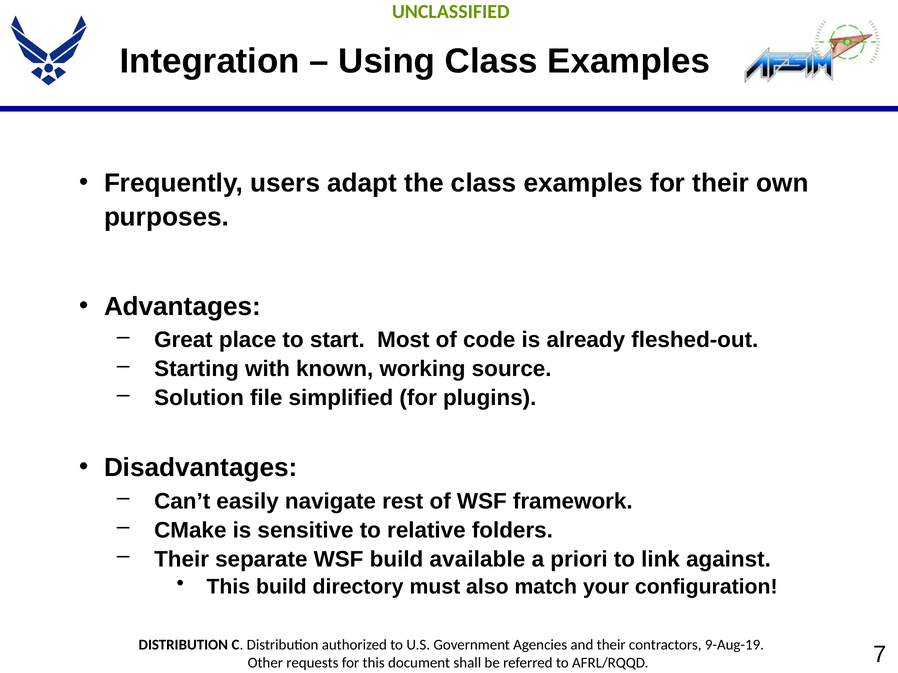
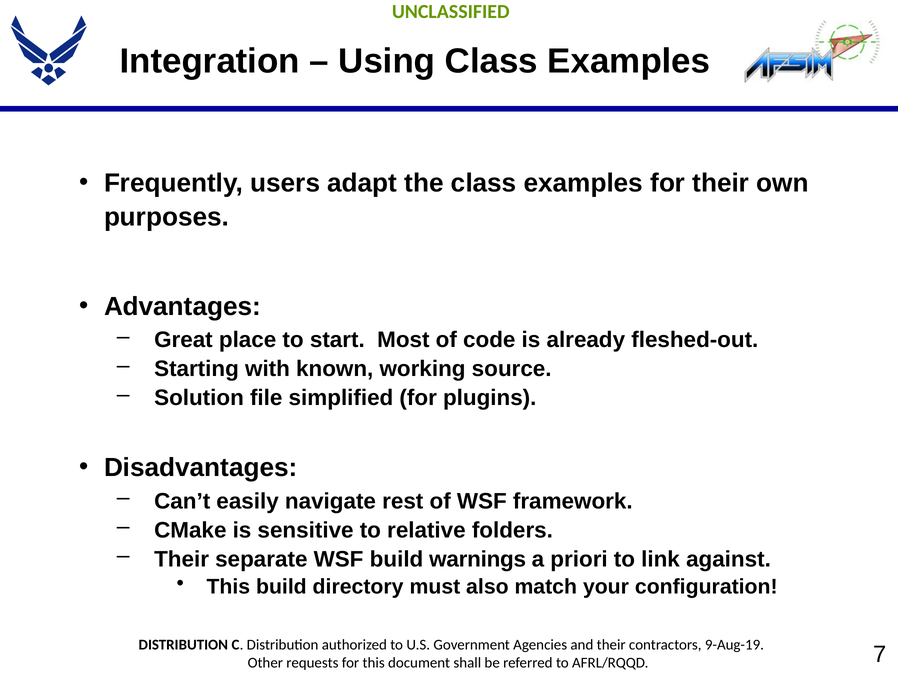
available: available -> warnings (478, 560)
